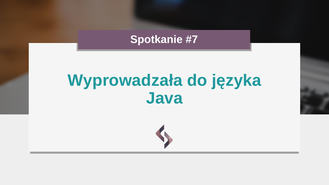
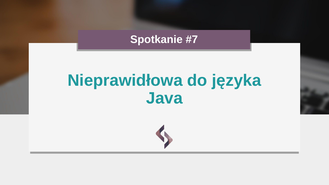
Wyprowadzała: Wyprowadzała -> Nieprawidłowa (125, 80)
